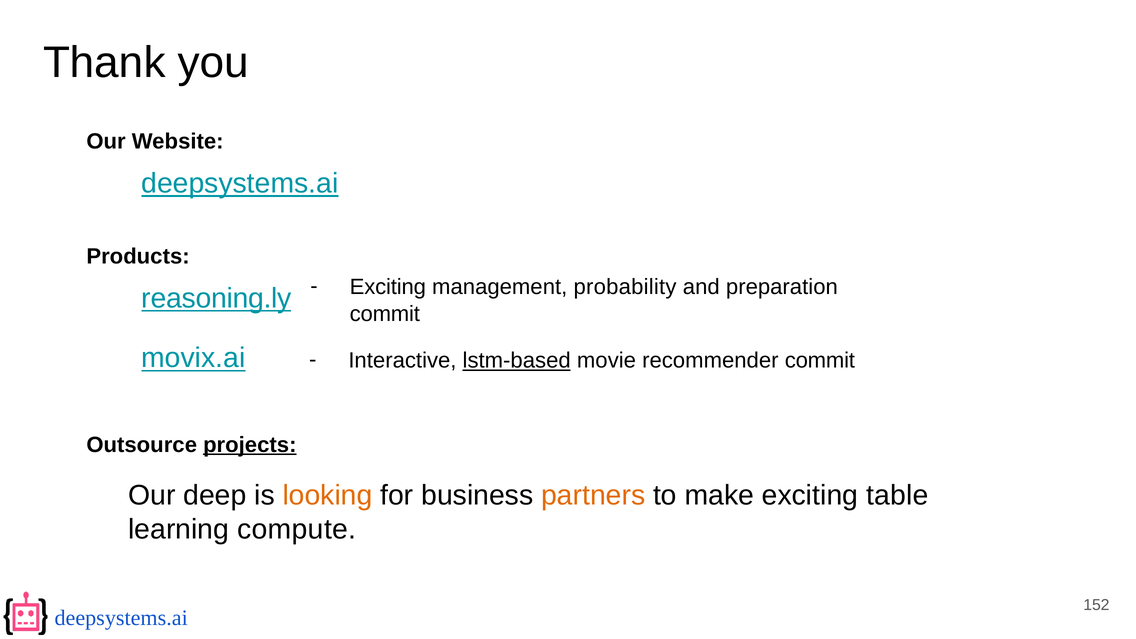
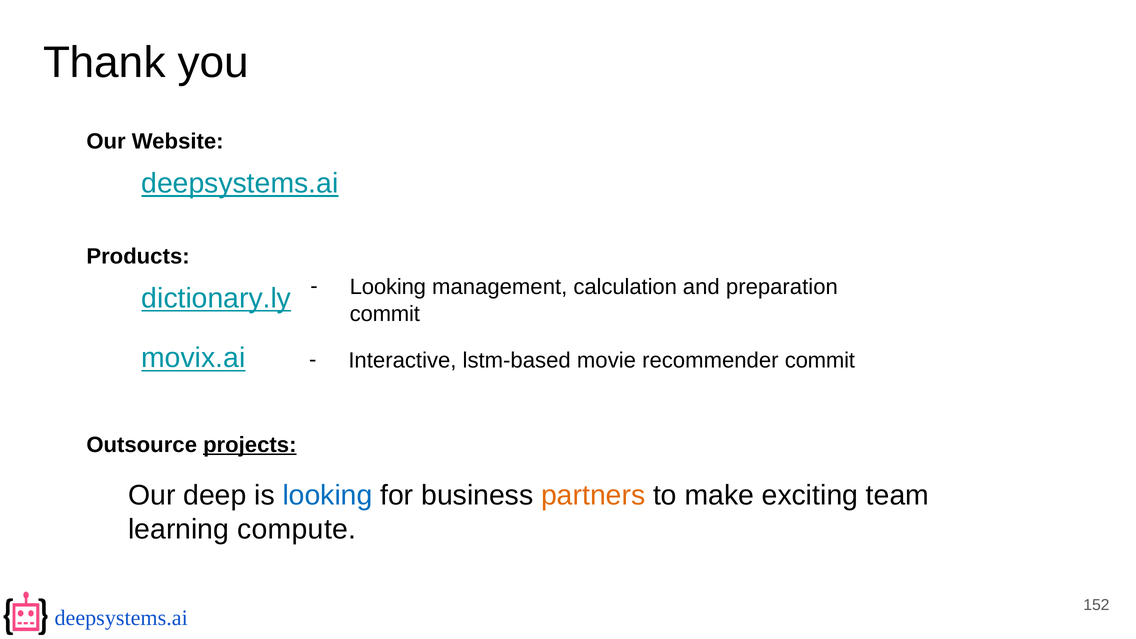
Exciting: Exciting -> Looking (388, 287)
probability: probability -> calculation (625, 287)
reasoning.ly: reasoning.ly -> dictionary.ly (216, 298)
lstm-based underline: present -> none (517, 361)
looking colour: orange -> blue (327, 495)
table: table -> team (897, 495)
